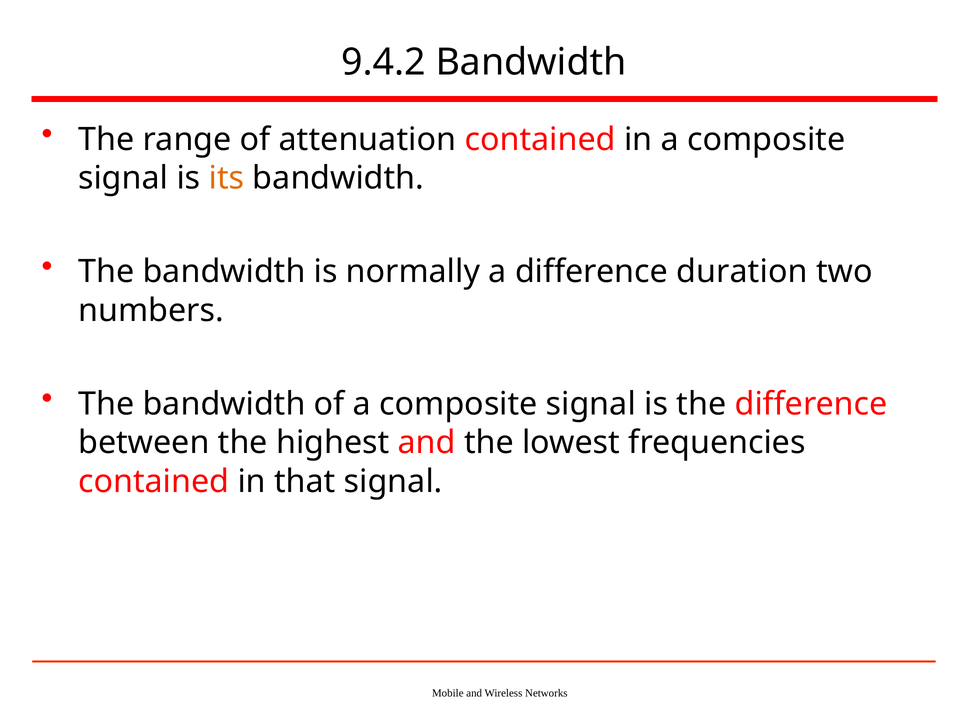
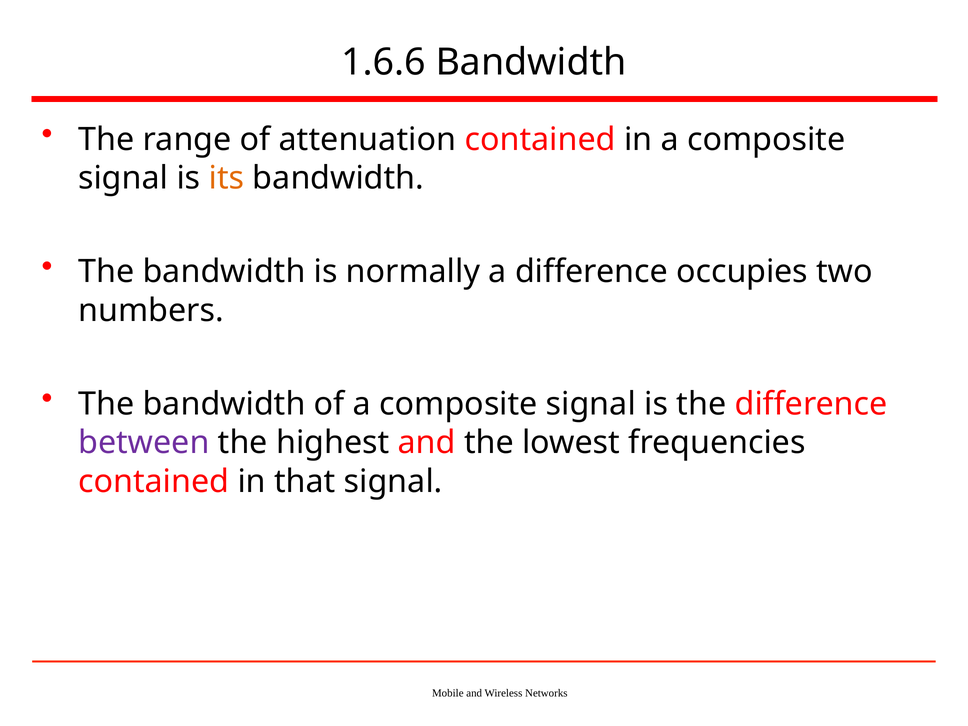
9.4.2: 9.4.2 -> 1.6.6 (384, 62)
duration: duration -> occupies (742, 272)
between colour: black -> purple (144, 443)
